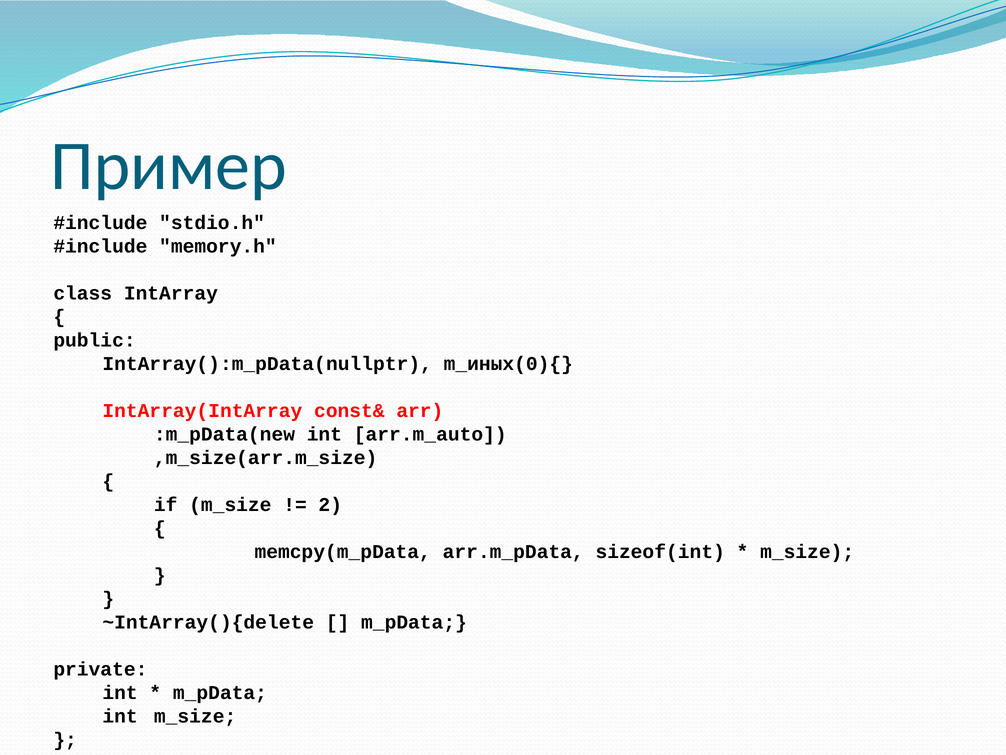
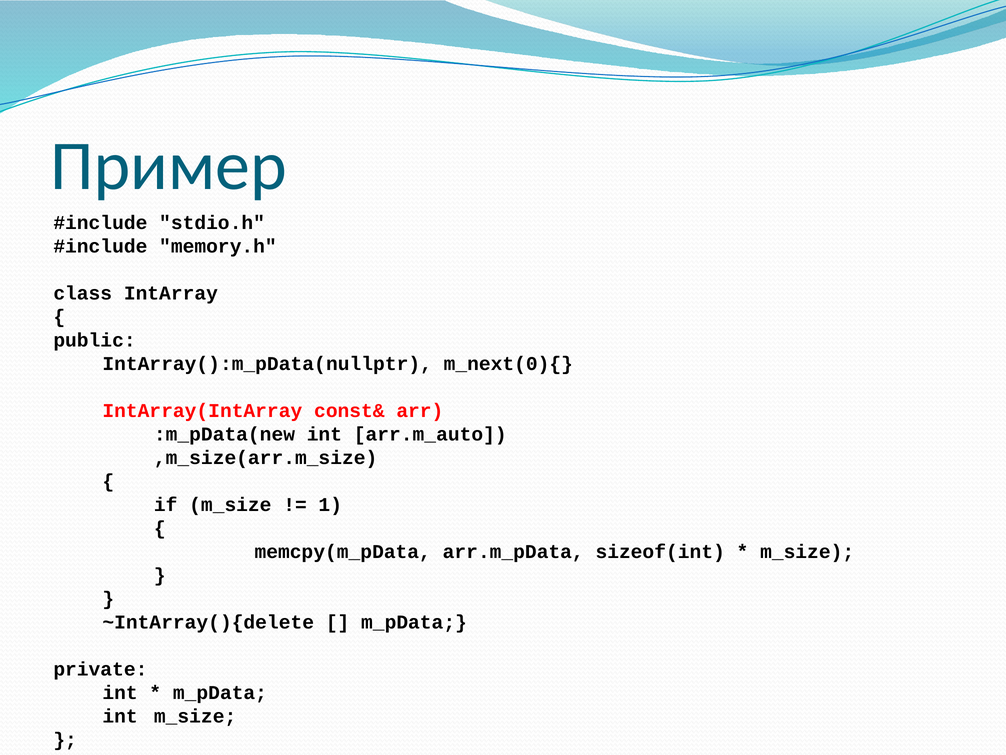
m_иных(0){: m_иных(0){ -> m_next(0){ (508, 363)
2: 2 -> 1 (330, 504)
